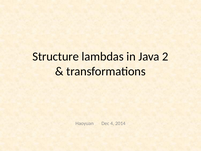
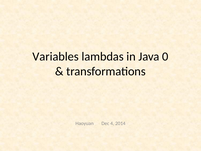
Structure: Structure -> Variables (56, 56)
2: 2 -> 0 (165, 56)
